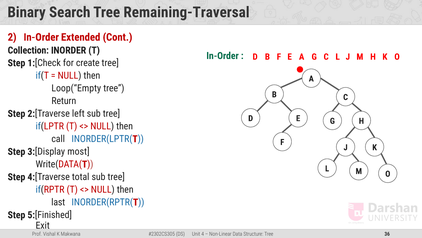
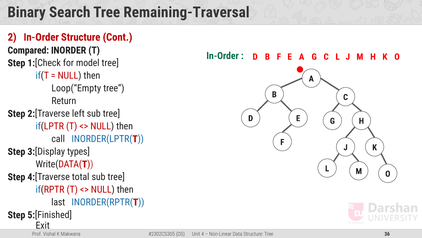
In-Order Extended: Extended -> Structure (81, 37)
Collection: Collection -> Compared (28, 50)
create: create -> model (88, 63)
most: most -> types (79, 151)
